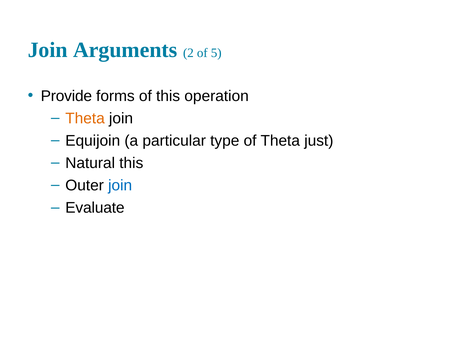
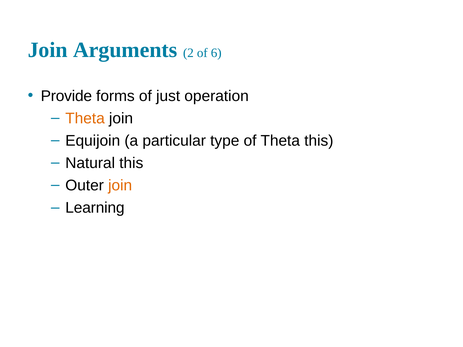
5: 5 -> 6 (216, 53)
of this: this -> just (168, 96)
Theta just: just -> this (319, 141)
join colour: blue -> orange (120, 186)
Evaluate: Evaluate -> Learning (95, 208)
